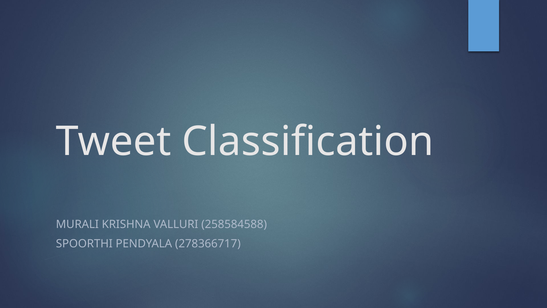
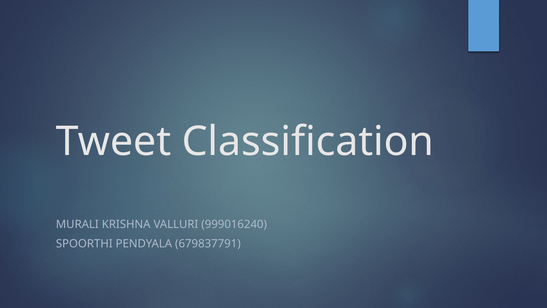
258584588: 258584588 -> 999016240 (234, 224)
278366717: 278366717 -> 679837791 (208, 243)
